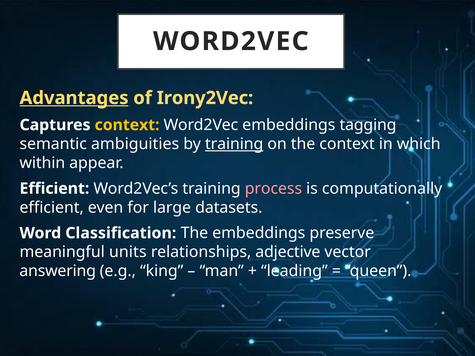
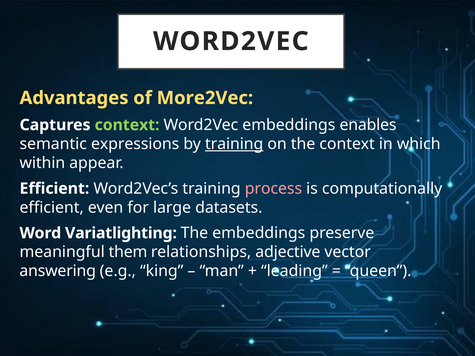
Advantages underline: present -> none (74, 98)
Irony2Vec: Irony2Vec -> More2Vec (205, 98)
context colour: yellow -> light green (127, 125)
tagging: tagging -> enables (368, 125)
ambiguities: ambiguities -> expressions (135, 144)
Classification: Classification -> Variatlighting (121, 233)
units: units -> them (128, 252)
